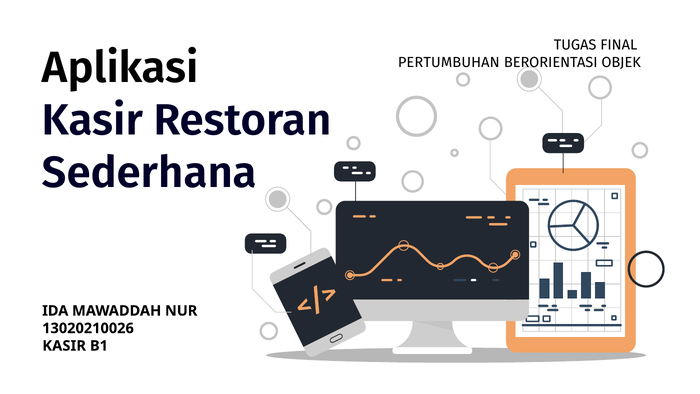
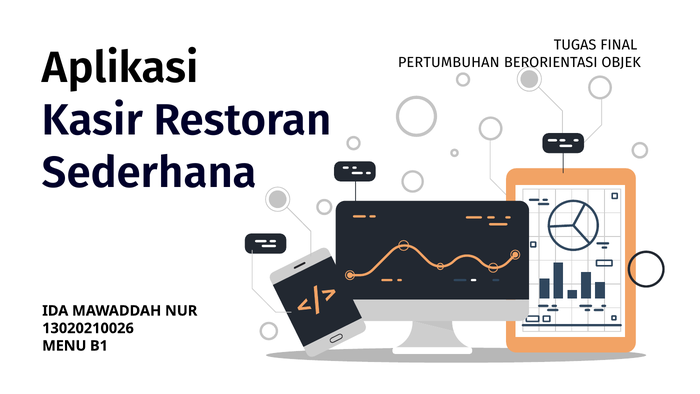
KASIR: KASIR -> MENU (64, 346)
